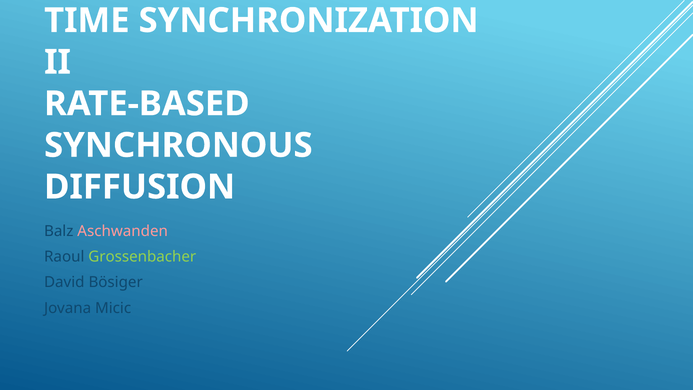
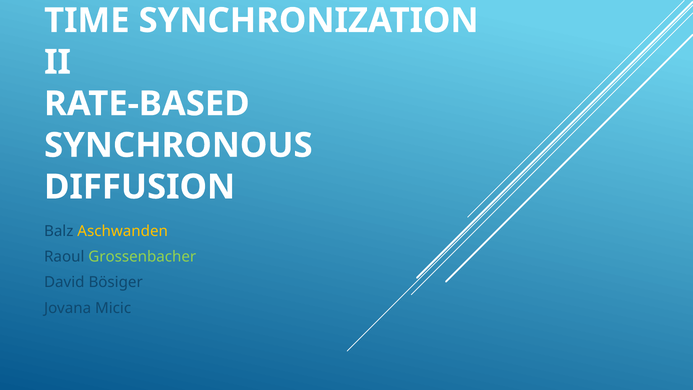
Aschwanden colour: pink -> yellow (123, 231)
